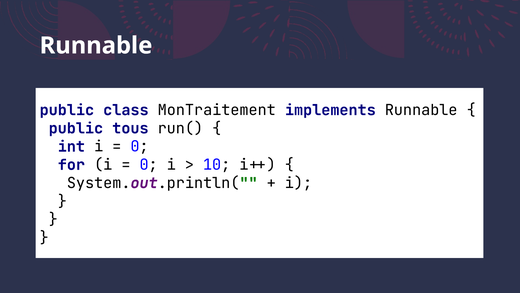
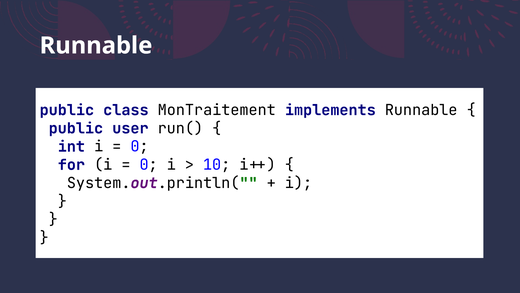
tous: tous -> user (130, 128)
